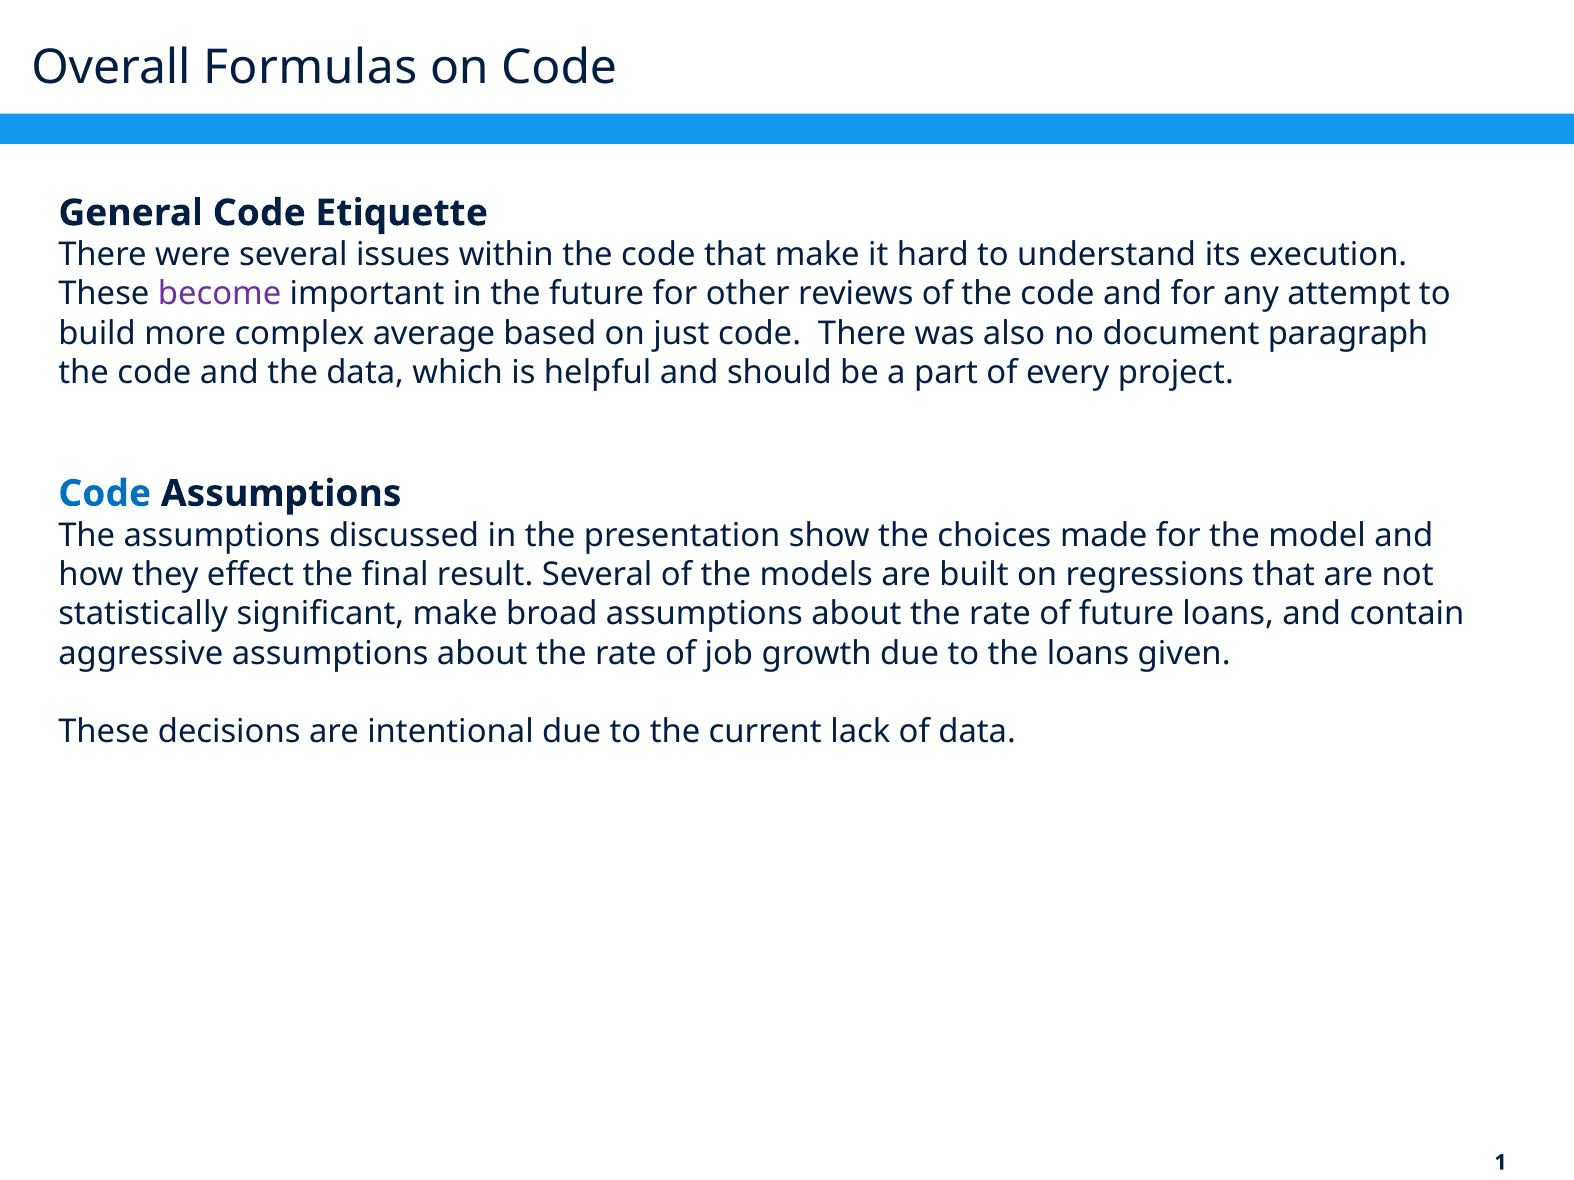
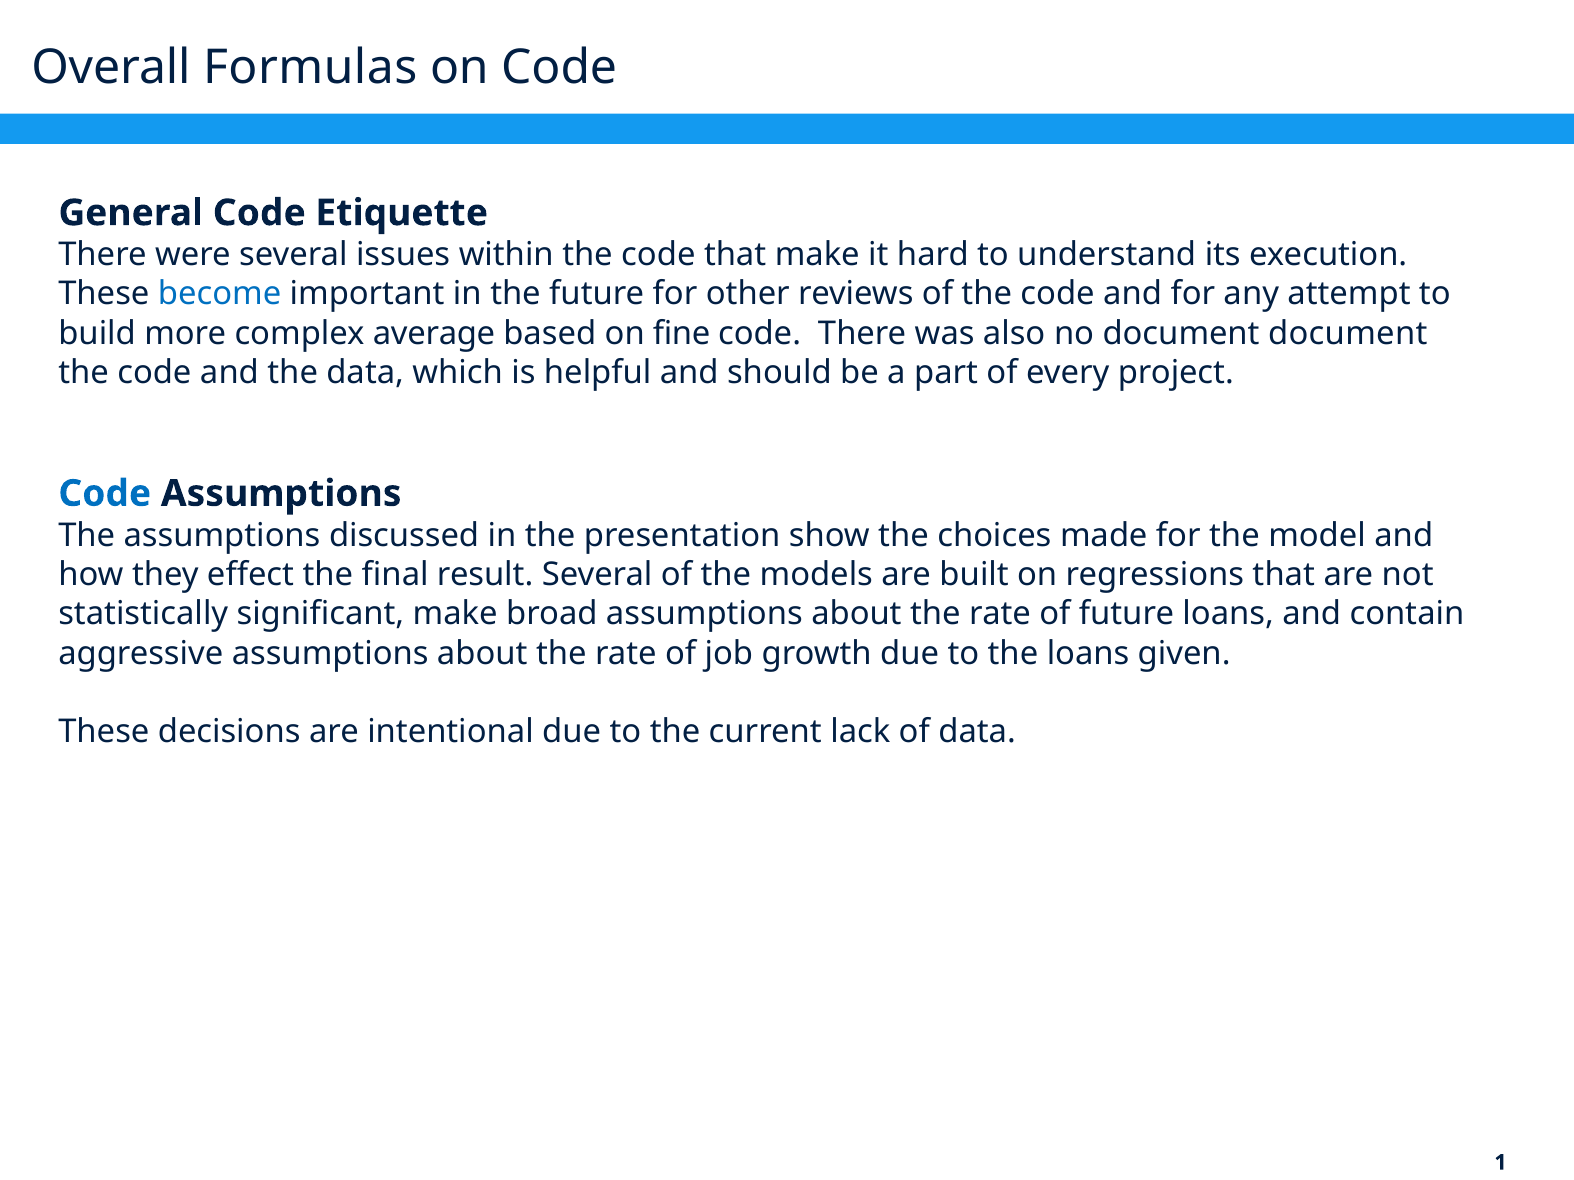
become colour: purple -> blue (220, 294)
just: just -> fine (682, 333)
document paragraph: paragraph -> document (1348, 333)
